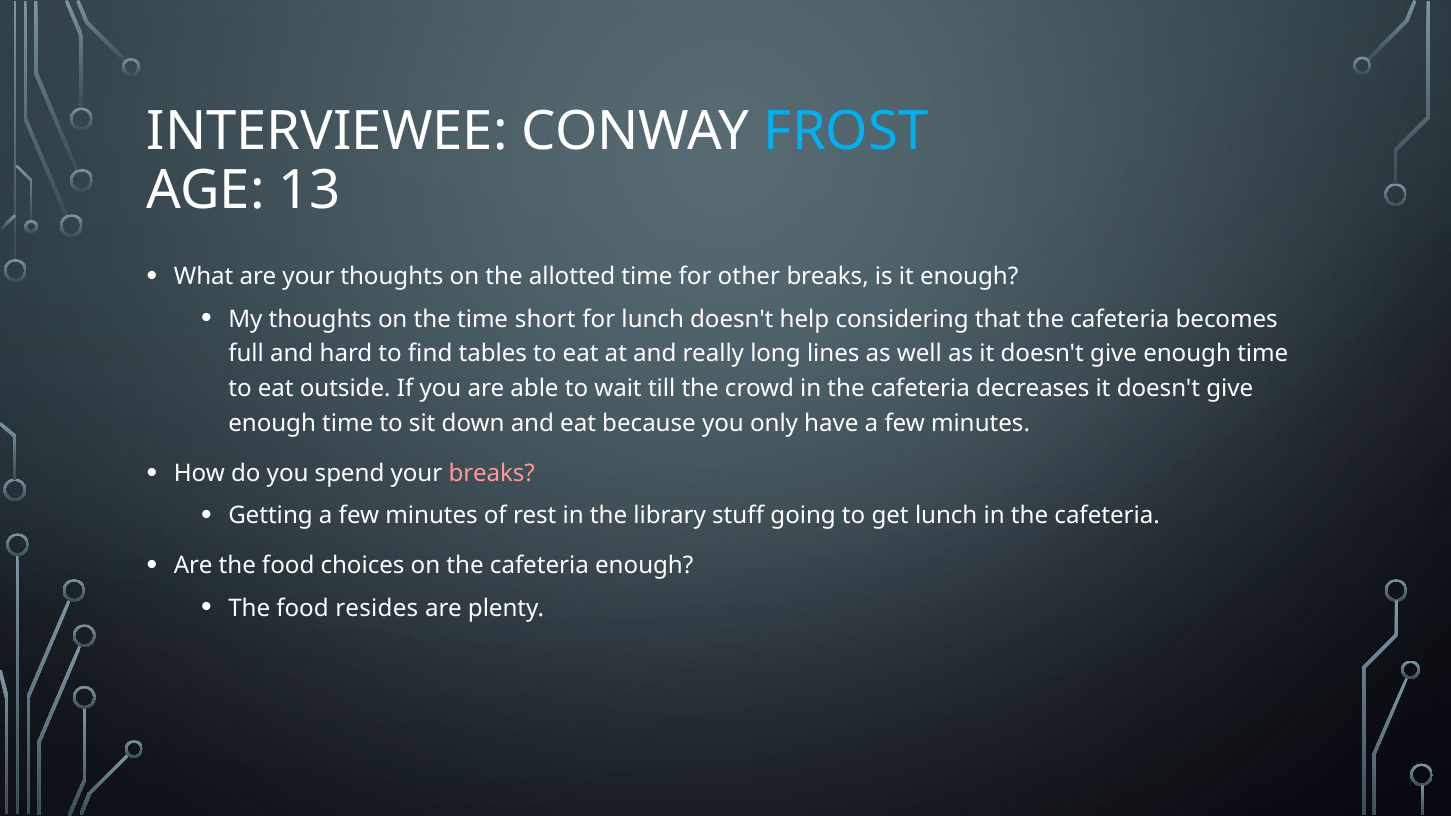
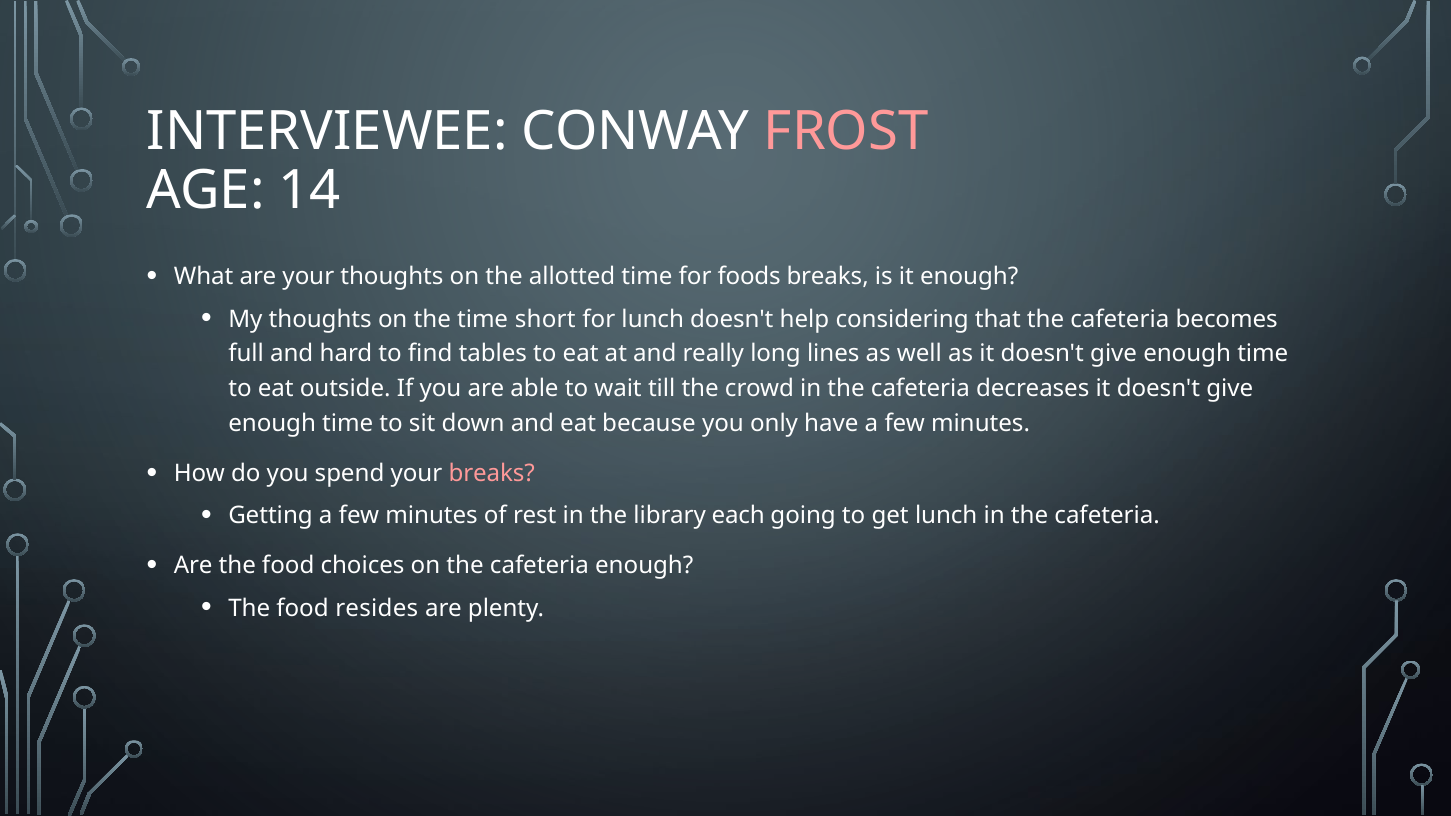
FROST colour: light blue -> pink (846, 132)
13: 13 -> 14 (310, 191)
other: other -> foods (749, 277)
stuff: stuff -> each (738, 516)
